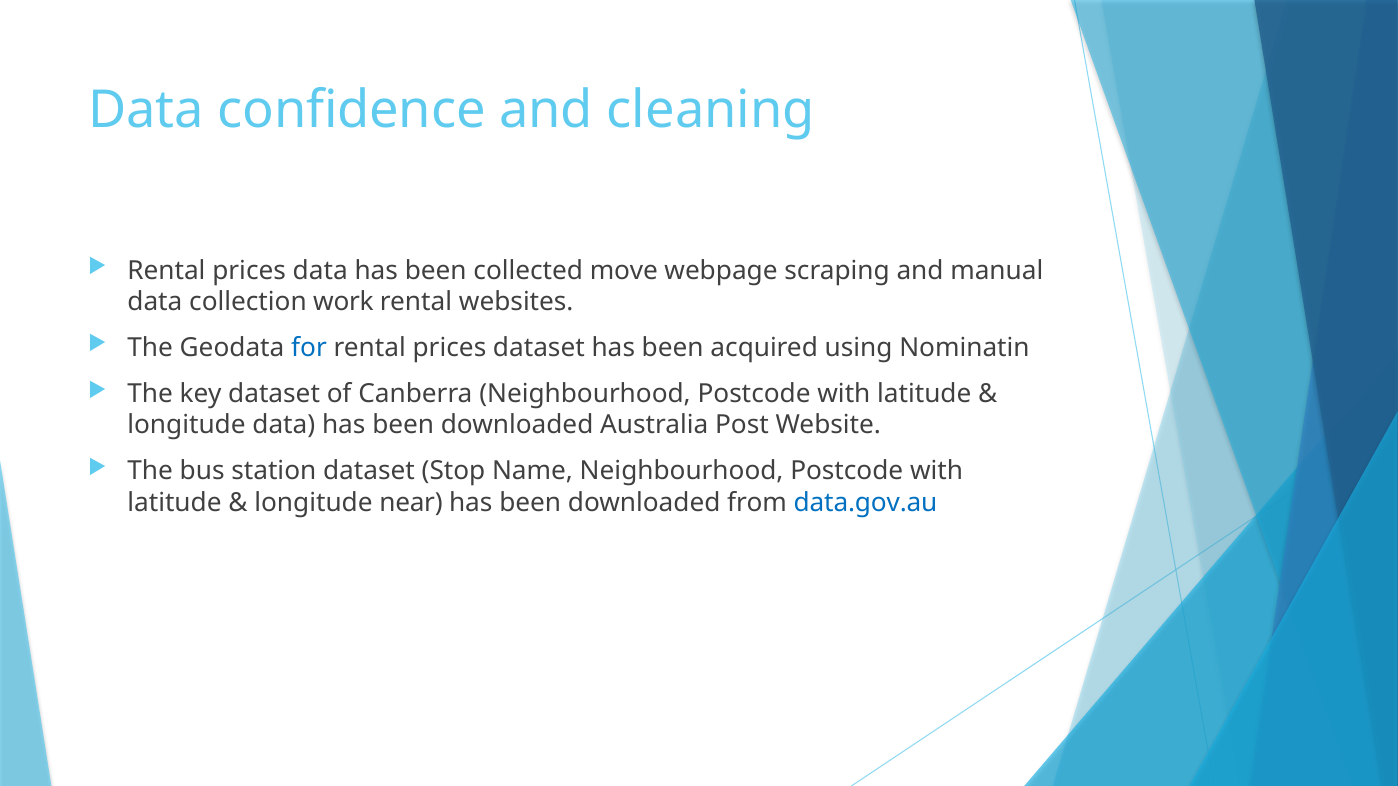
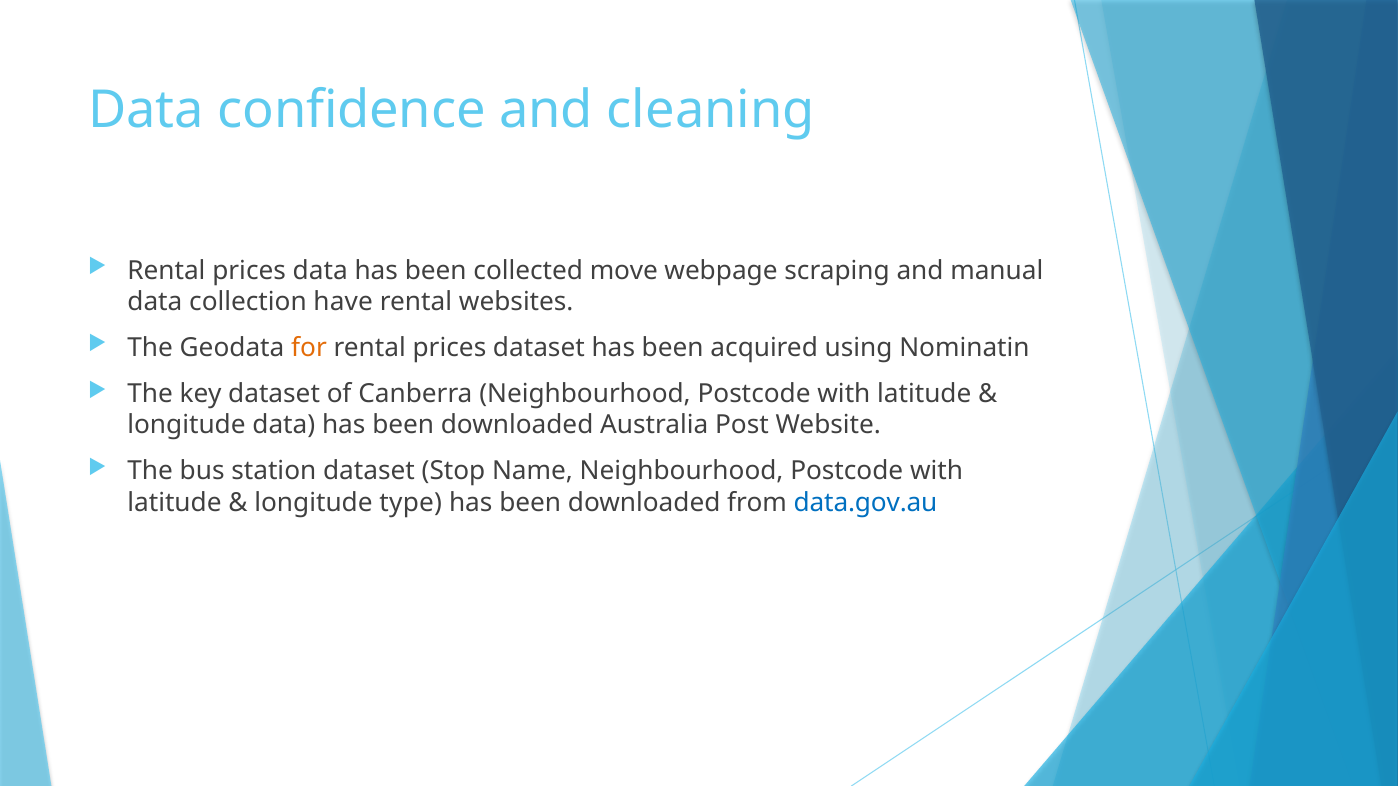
work: work -> have (343, 302)
for colour: blue -> orange (309, 348)
near: near -> type (411, 503)
